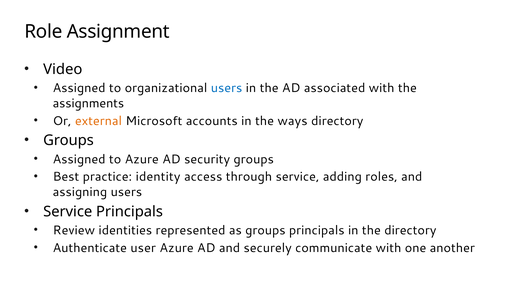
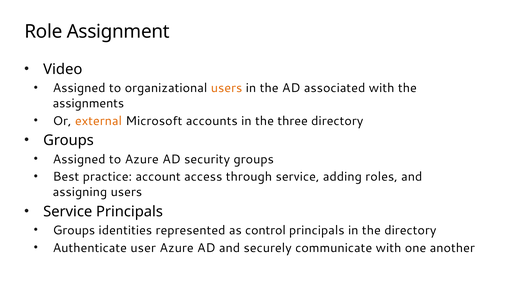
users colour: blue -> orange (227, 88)
ways: ways -> three (293, 121)
identity: identity -> account (158, 177)
Review: Review -> Groups (74, 230)
as groups: groups -> control (265, 230)
